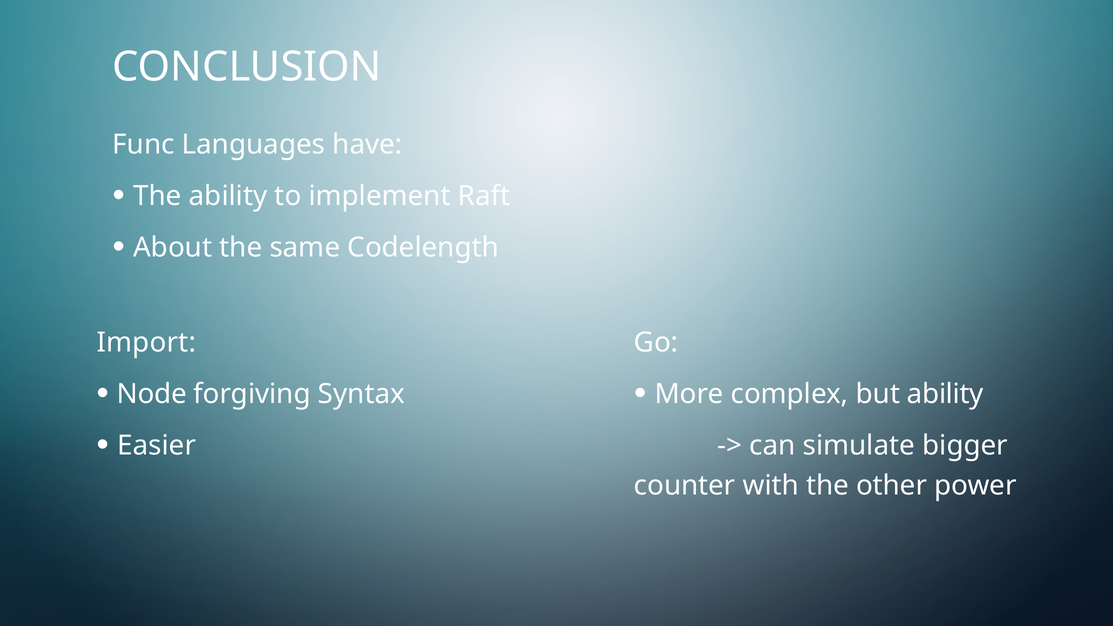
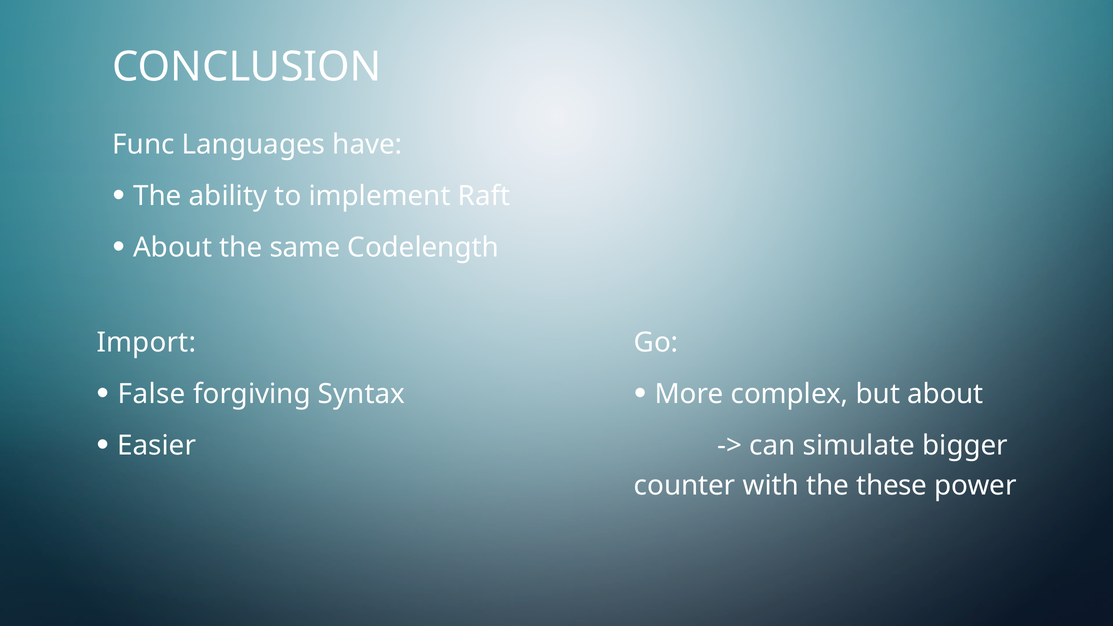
Node: Node -> False (152, 394)
but ability: ability -> about (945, 394)
other: other -> these (892, 486)
